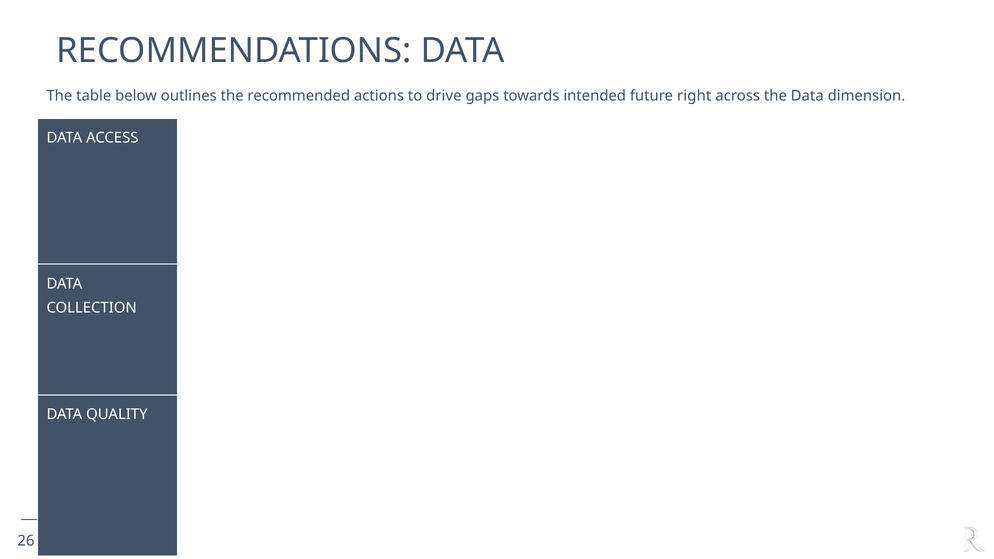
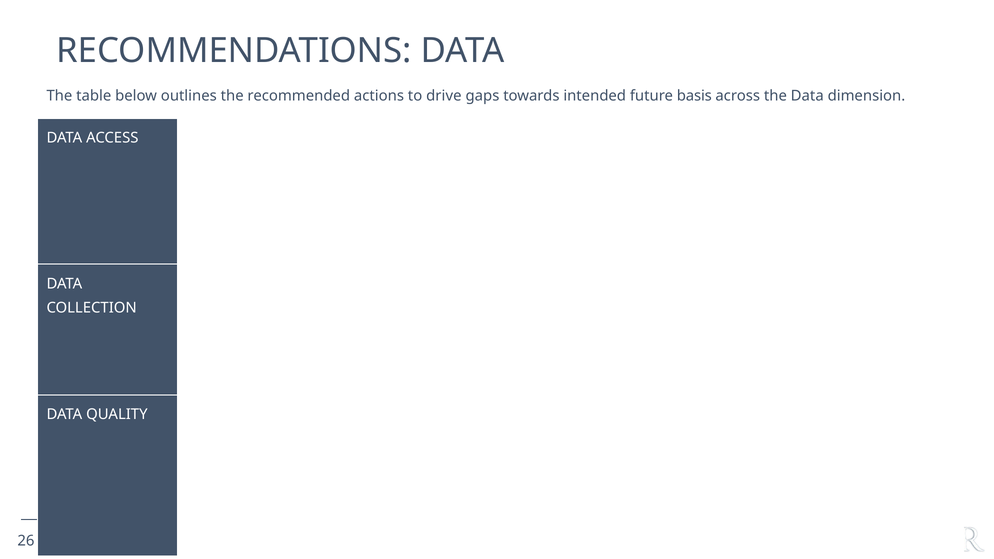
right: right -> basis (694, 96)
